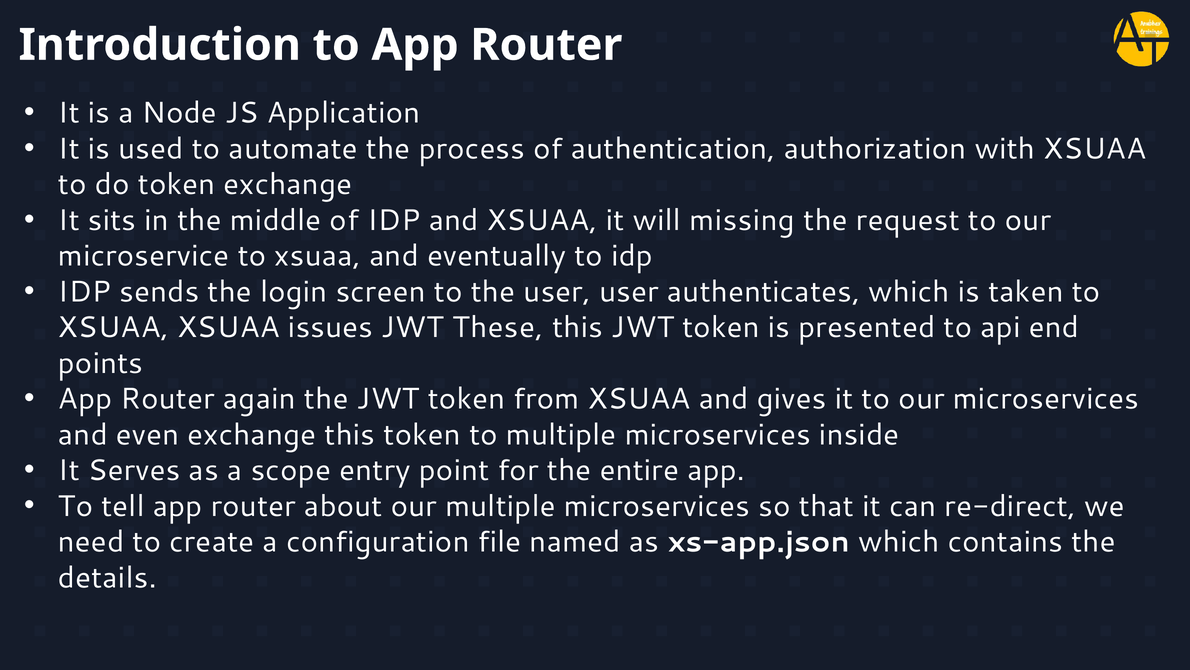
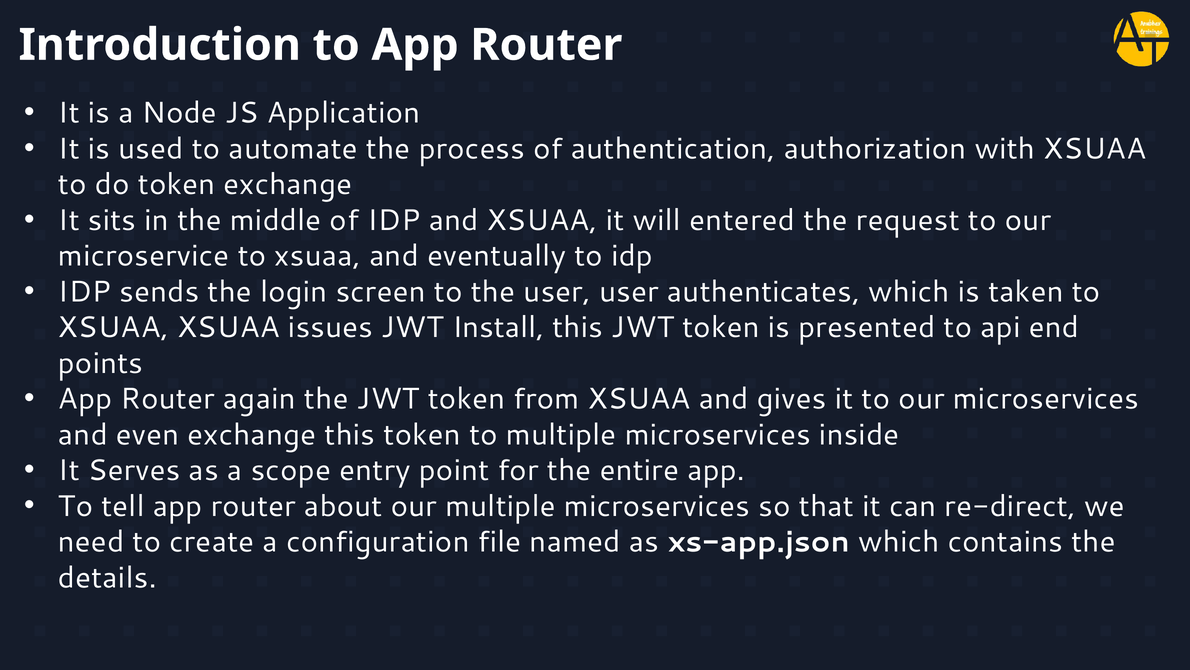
missing: missing -> entered (742, 220)
These: These -> Install (498, 327)
